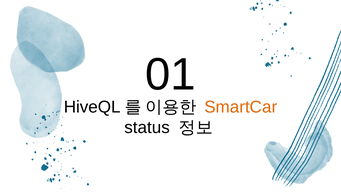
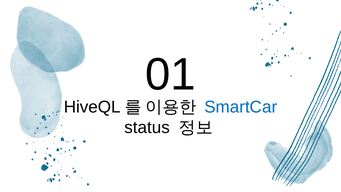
SmartCar colour: orange -> blue (241, 107)
